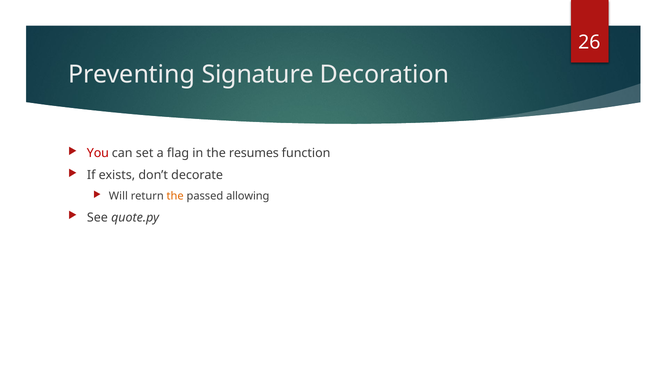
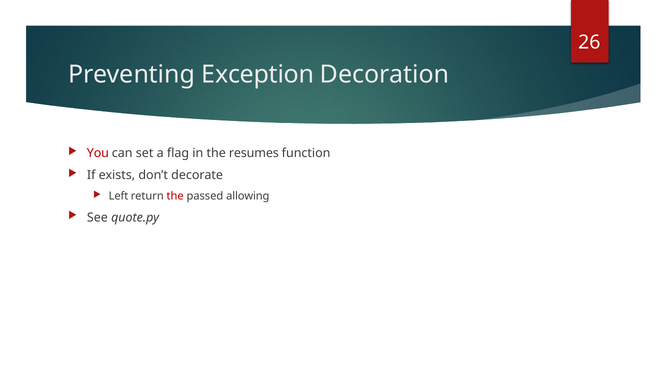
Signature: Signature -> Exception (258, 74)
Will: Will -> Left (118, 196)
the colour: orange -> red (175, 196)
